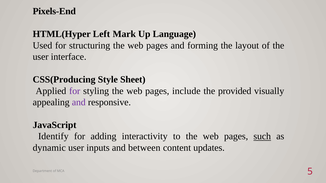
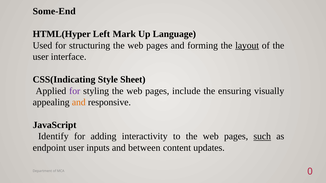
Pixels-End: Pixels-End -> Some-End (54, 11)
layout underline: none -> present (247, 46)
CSS(Producing: CSS(Producing -> CSS(Indicating (64, 80)
provided: provided -> ensuring (235, 91)
and colour: purple -> orange (79, 102)
dynamic: dynamic -> endpoint (49, 148)
5: 5 -> 0 (310, 172)
